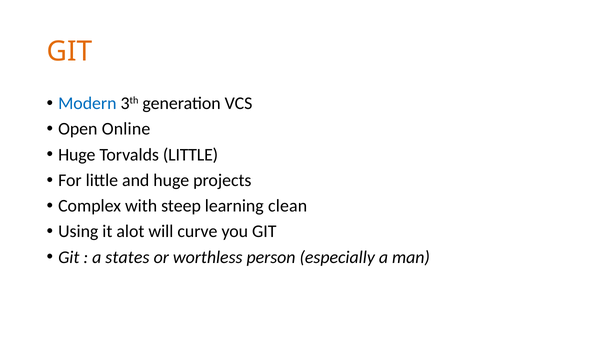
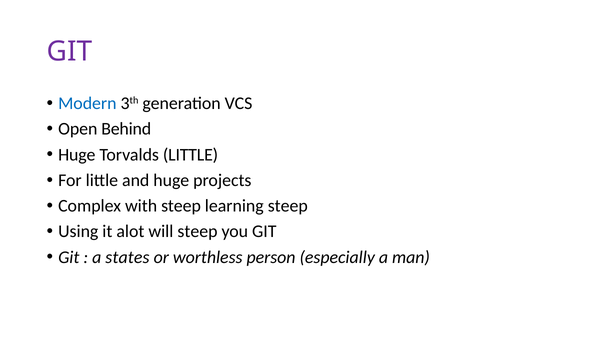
GIT colour: orange -> purple (69, 51)
Online: Online -> Behind (126, 129)
learning clean: clean -> steep (288, 206)
will curve: curve -> steep (197, 232)
